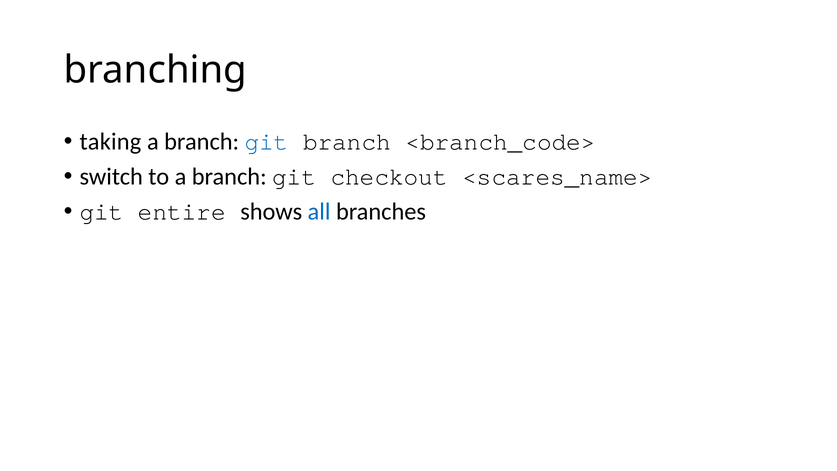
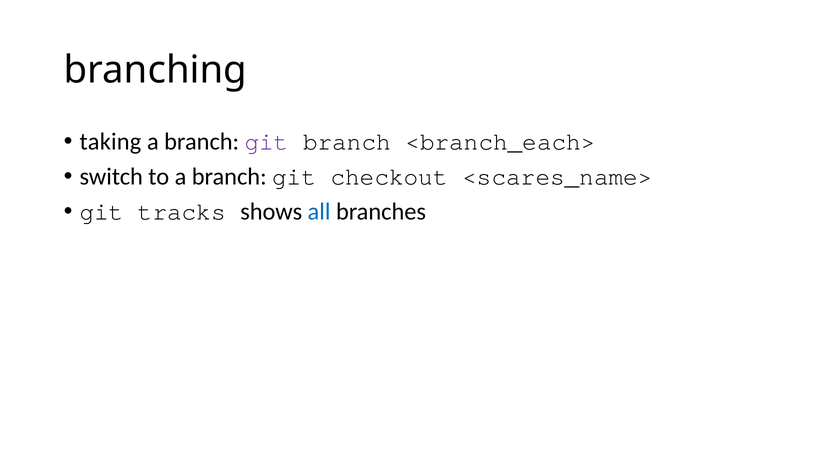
git colour: blue -> purple (267, 142)
<branch_code>: <branch_code> -> <branch_each> (501, 142)
entire: entire -> tracks (182, 212)
